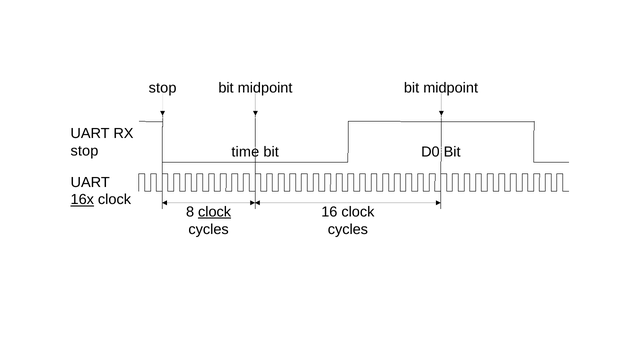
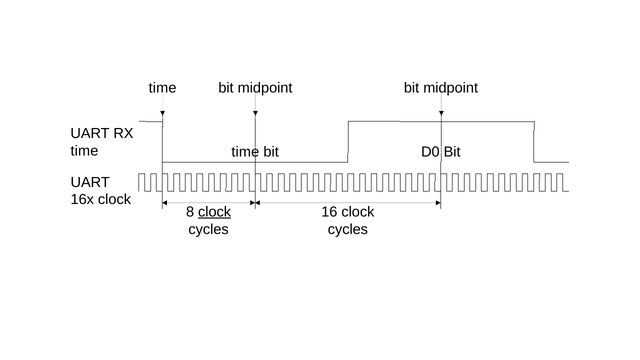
stop: stop -> time (163, 88)
stop: stop -> time (84, 151)
16x underline: present -> none (82, 200)
